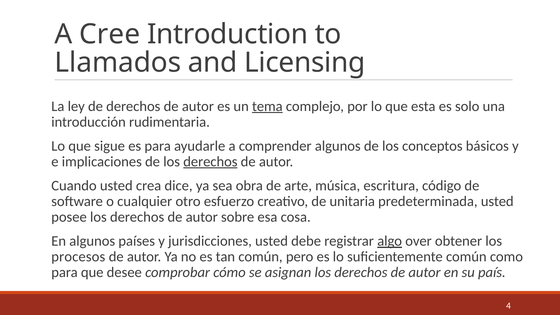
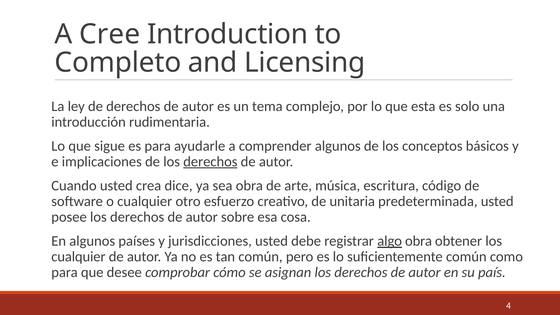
Llamados: Llamados -> Completo (118, 63)
tema underline: present -> none (267, 106)
algo over: over -> obra (419, 241)
procesos: procesos -> cualquier (78, 257)
